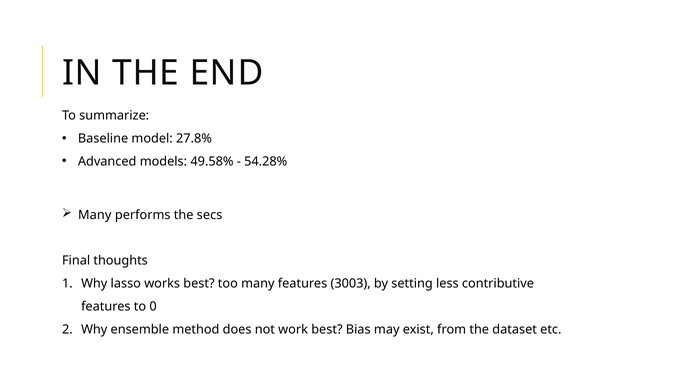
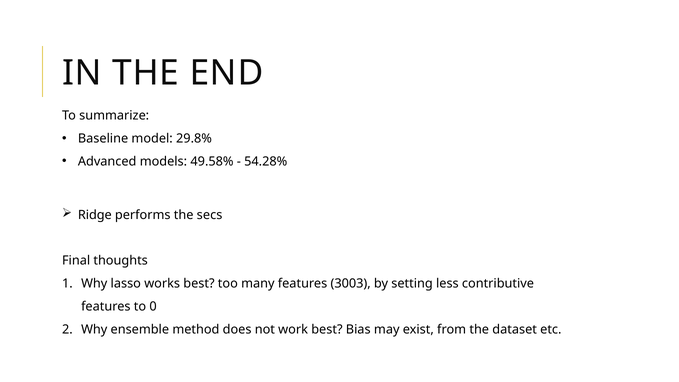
27.8%: 27.8% -> 29.8% (194, 139)
Many: Many -> Ridge (95, 215)
